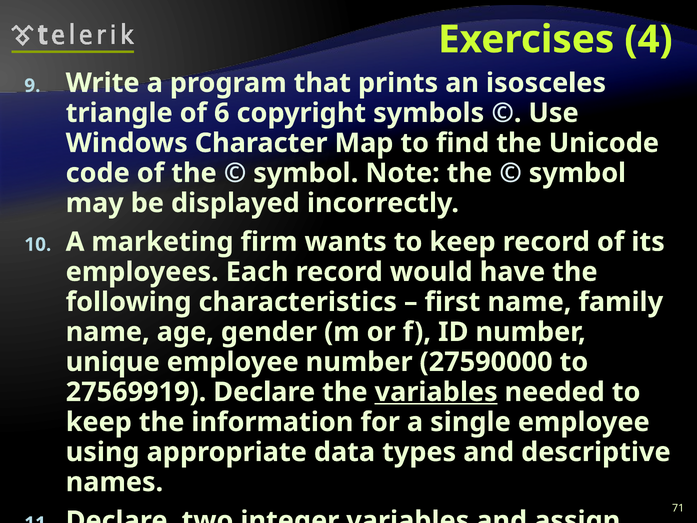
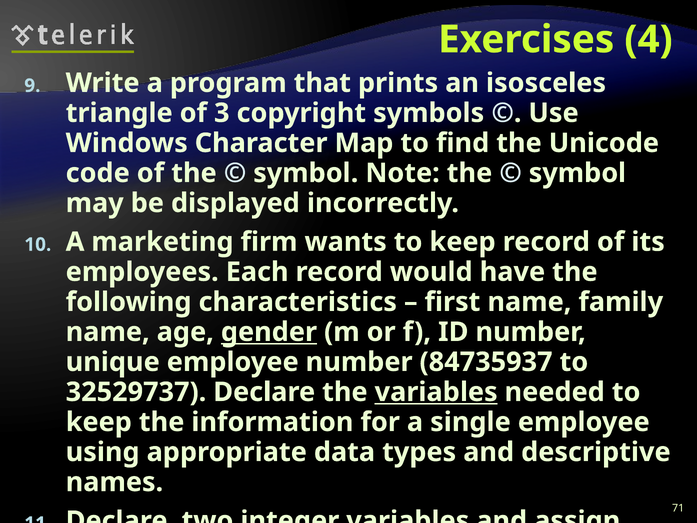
6: 6 -> 3 (222, 113)
gender underline: none -> present (269, 332)
27590000: 27590000 -> 84735937 (486, 362)
27569919: 27569919 -> 32529737 (136, 392)
